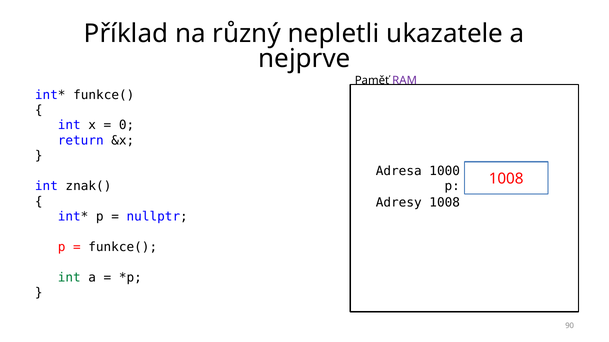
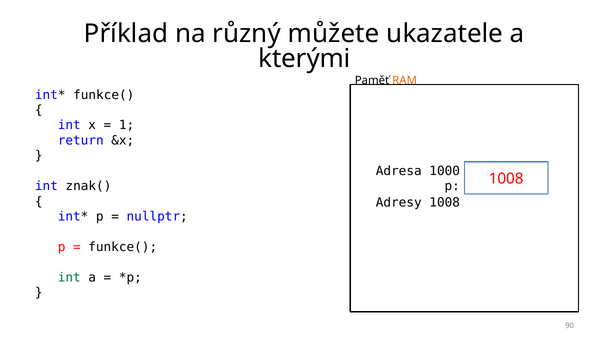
nepletli: nepletli -> můžete (334, 34)
nejprve: nejprve -> kterými (304, 59)
RAM colour: purple -> orange (405, 81)
0: 0 -> 1 (127, 125)
